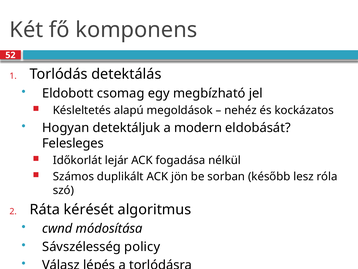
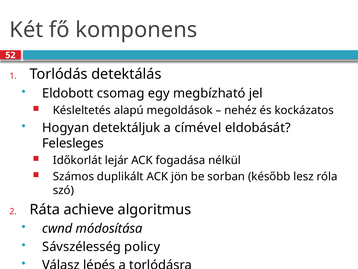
modern: modern -> címével (198, 128)
kérését: kérését -> achieve (89, 209)
